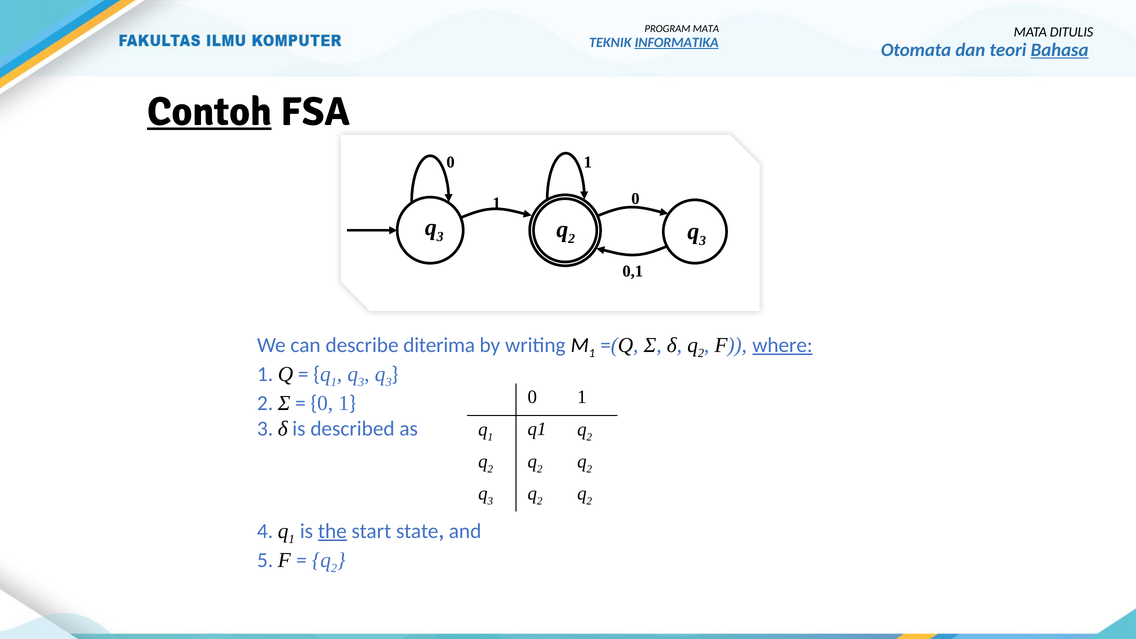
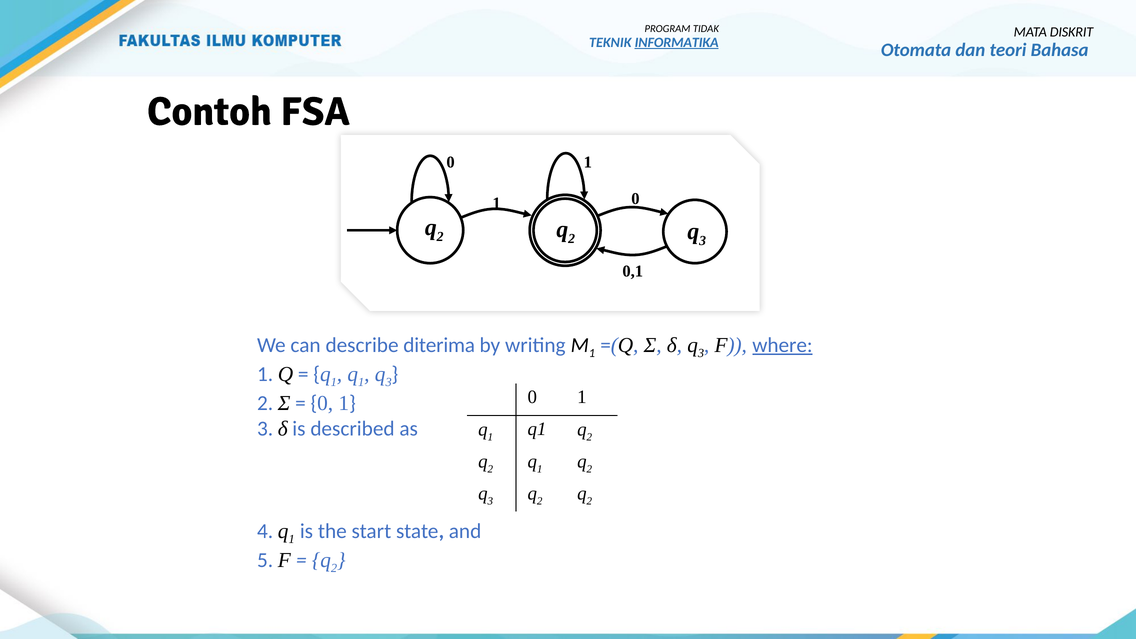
PROGRAM MATA: MATA -> TIDAK (706, 29)
DITULIS: DITULIS -> DISKRIT (1072, 32)
Bahasa underline: present -> none (1060, 50)
Contoh underline: present -> none (209, 112)
3: 3 -> 2 (440, 237)
δ q 2: 2 -> 3 (701, 353)
3: 3 -> 1 (361, 382)
2: 2 -> 1 (540, 469)
the underline: present -> none (332, 531)
